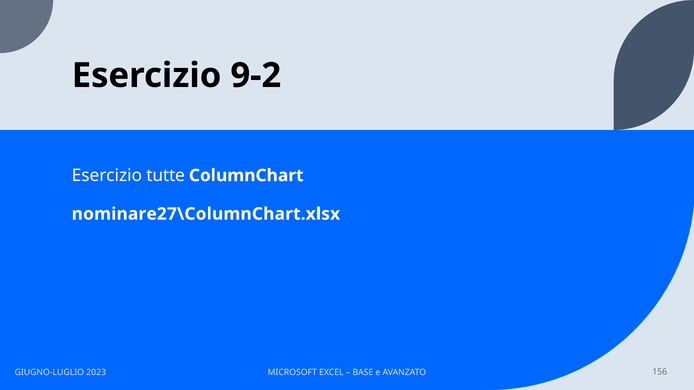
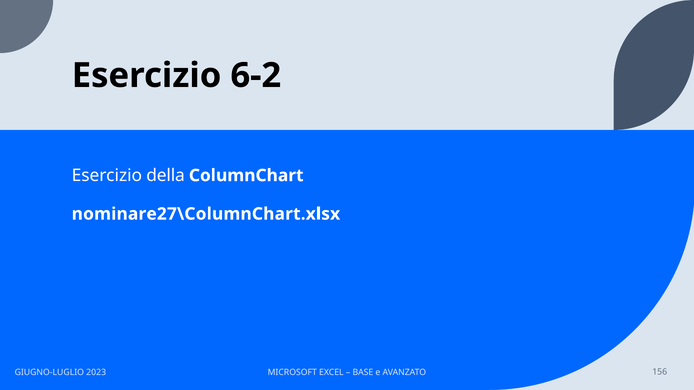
9-2: 9-2 -> 6-2 (256, 76)
tutte: tutte -> della (166, 176)
